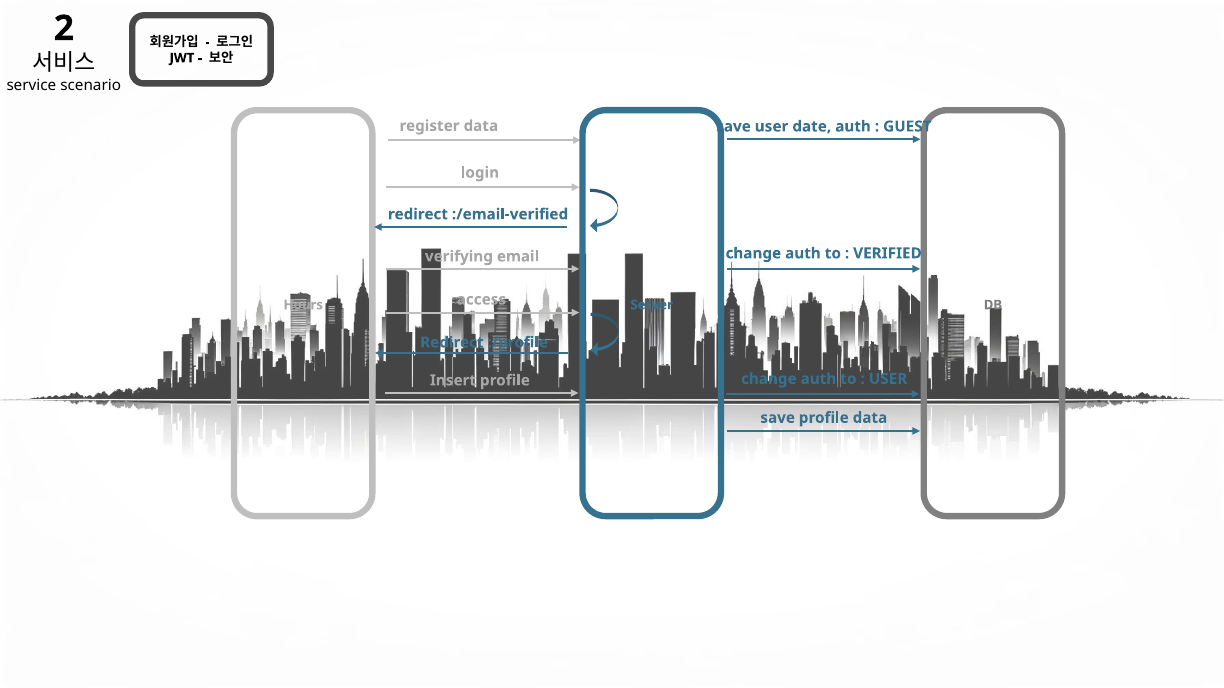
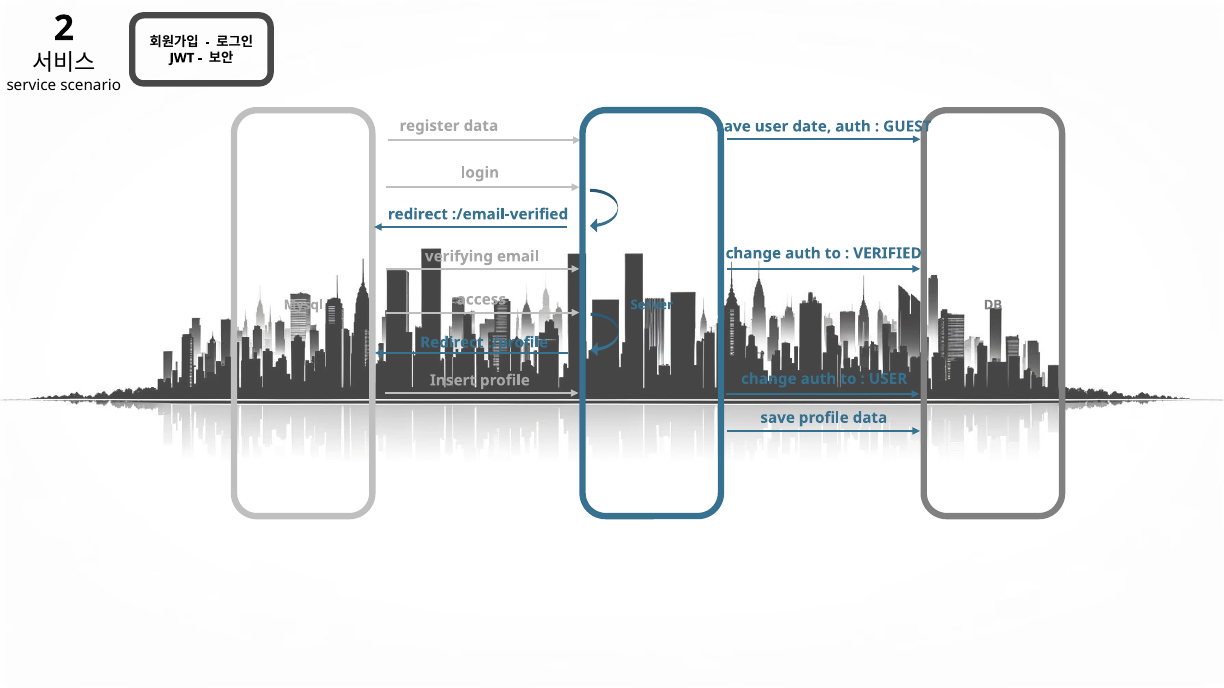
Hours: Hours -> Mysql (303, 305)
